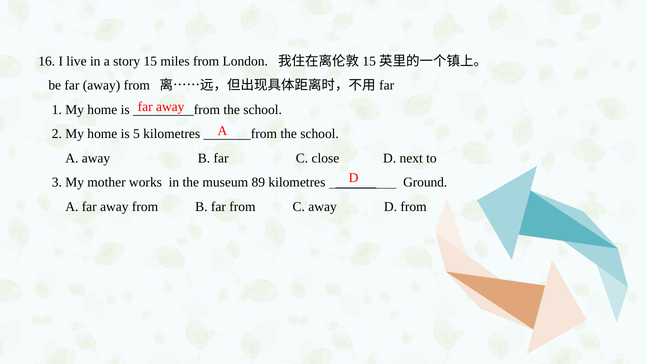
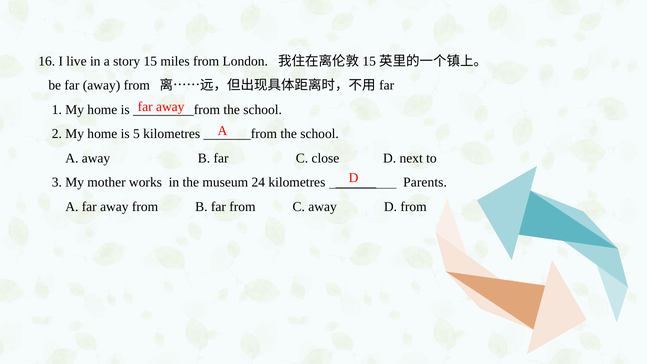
89: 89 -> 24 (258, 182)
Ground: Ground -> Parents (425, 182)
